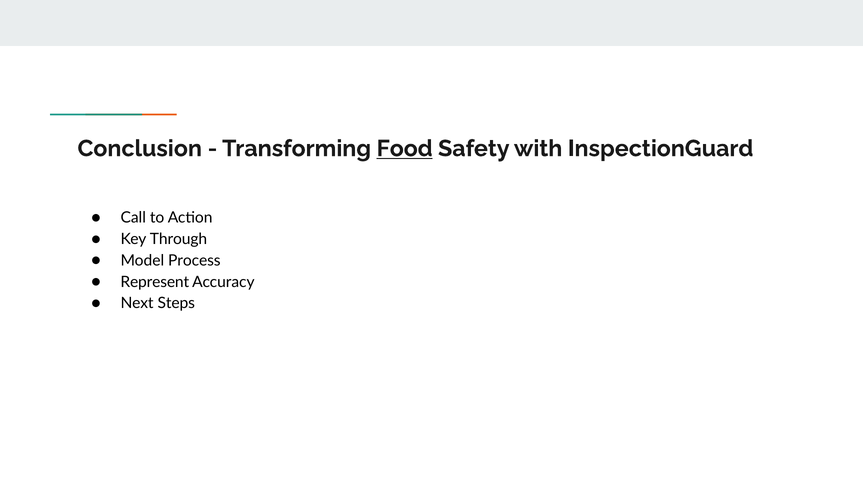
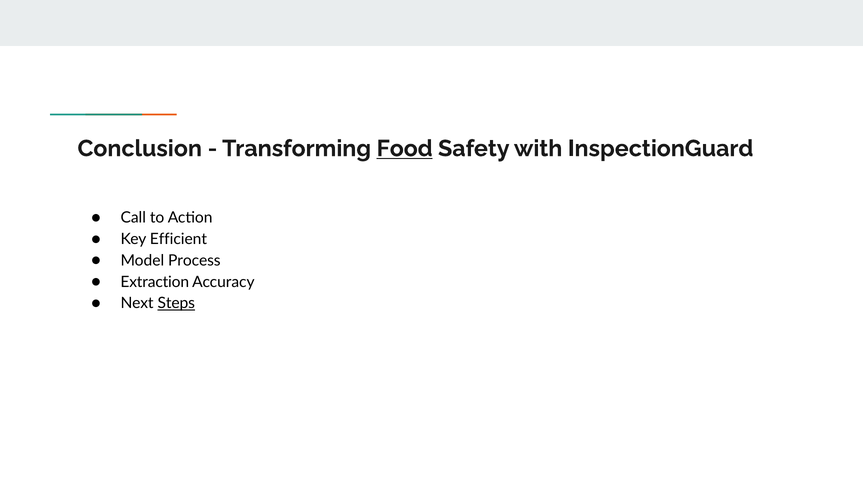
Through: Through -> Efficient (178, 239)
Represent: Represent -> Extraction (155, 282)
Steps underline: none -> present (176, 304)
